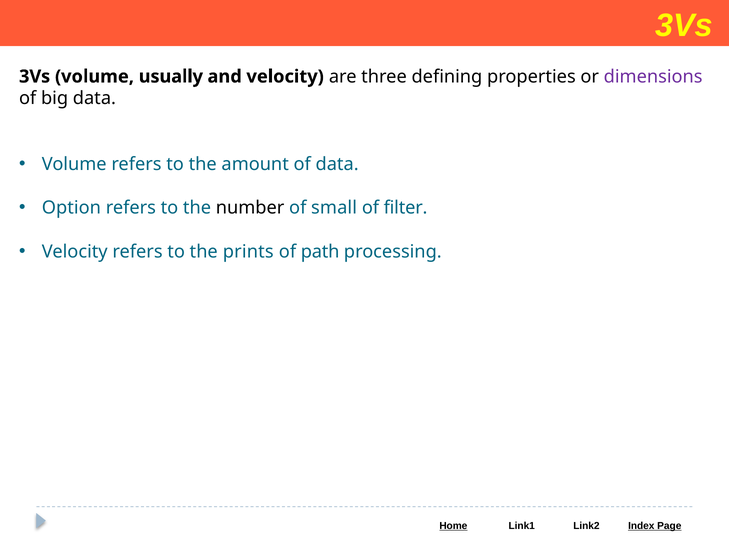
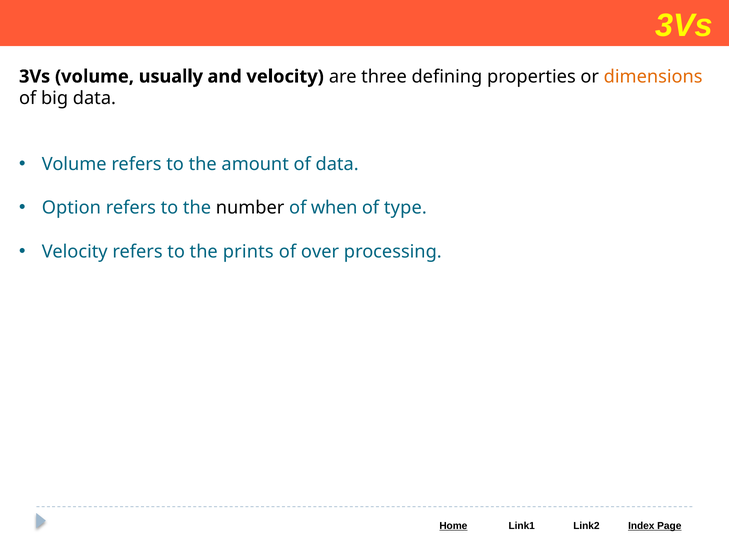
dimensions colour: purple -> orange (653, 77)
small: small -> when (334, 208)
filter: filter -> type (405, 208)
path: path -> over (320, 251)
